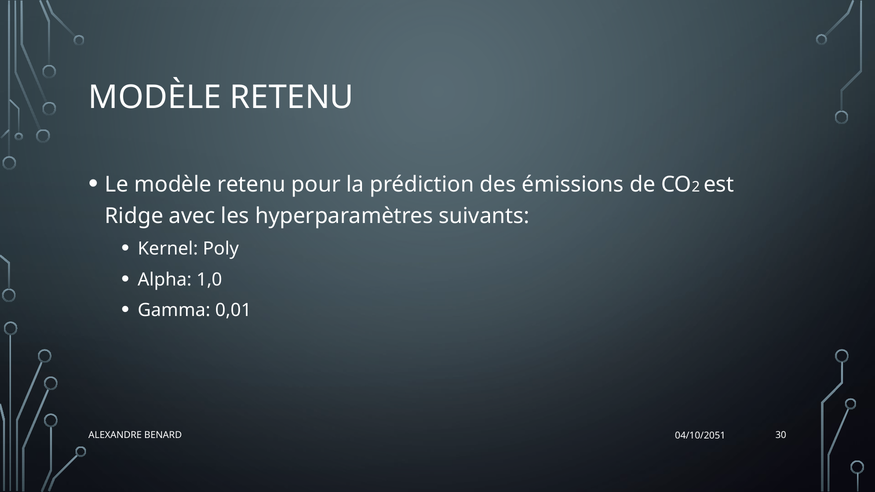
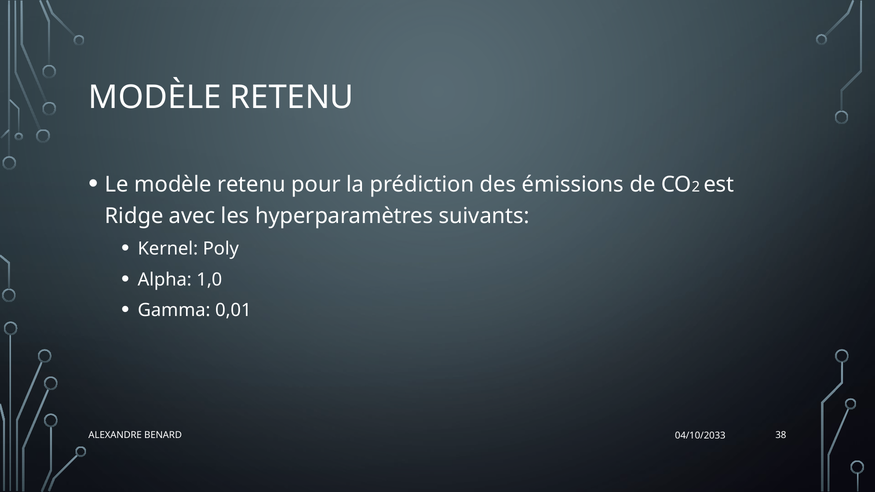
30: 30 -> 38 (781, 435)
04/10/2051: 04/10/2051 -> 04/10/2033 (700, 436)
